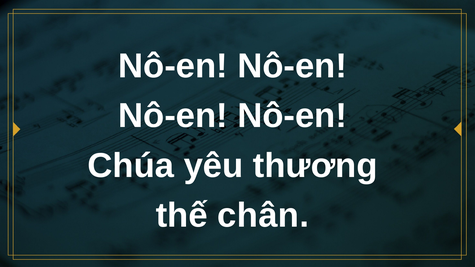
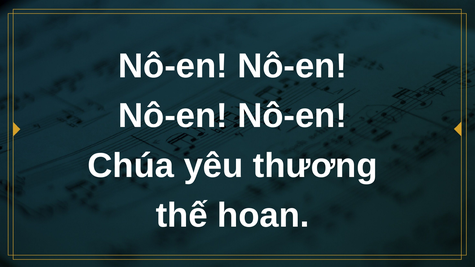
chân: chân -> hoan (263, 216)
